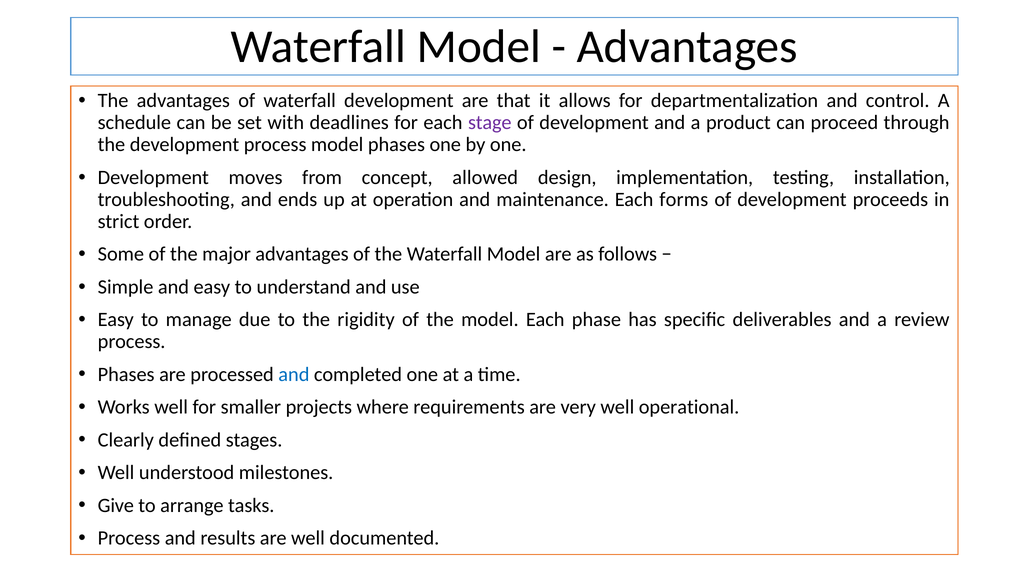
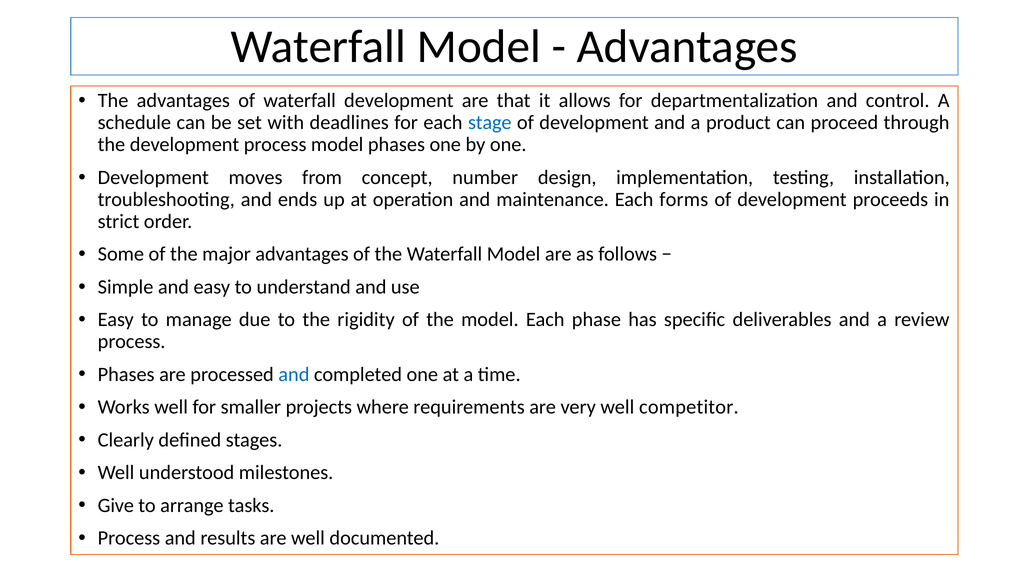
stage colour: purple -> blue (490, 123)
allowed: allowed -> number (485, 177)
operational: operational -> competitor (689, 407)
